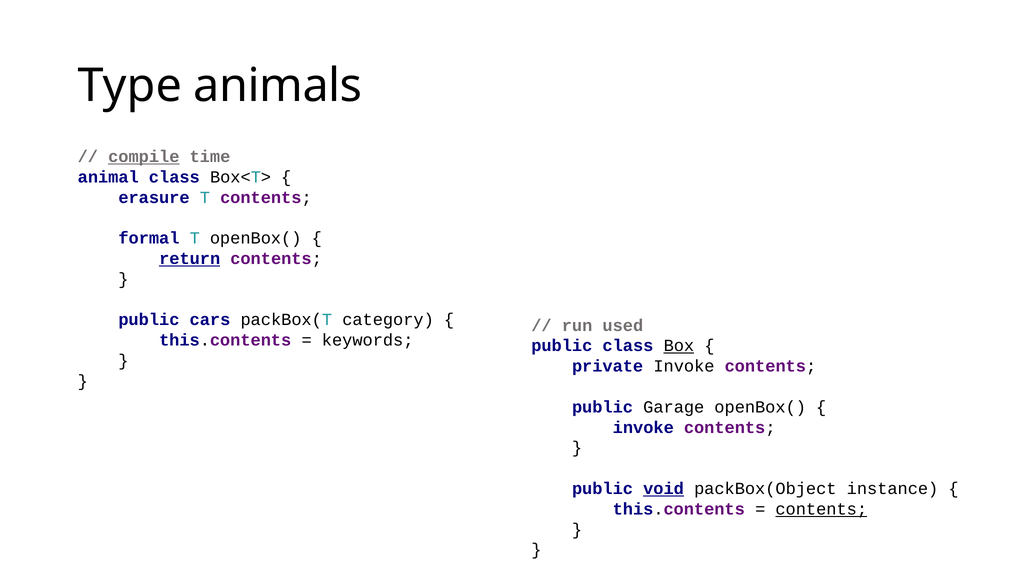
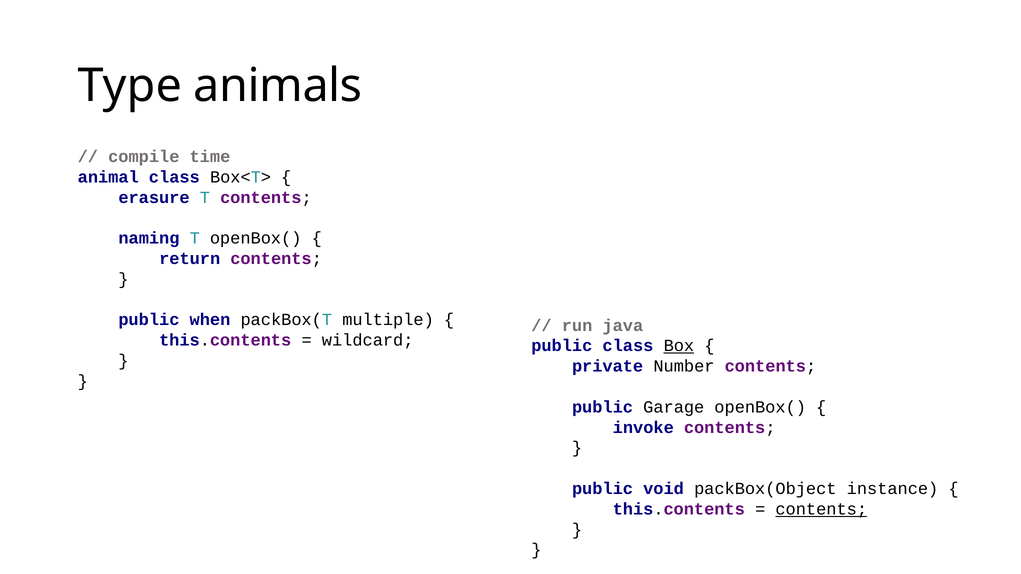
compile underline: present -> none (144, 157)
formal: formal -> naming (149, 238)
return underline: present -> none (190, 259)
cars: cars -> when (210, 320)
category: category -> multiple (388, 320)
used: used -> java (623, 326)
keywords: keywords -> wildcard (368, 340)
private Invoke: Invoke -> Number (684, 366)
void underline: present -> none (664, 489)
